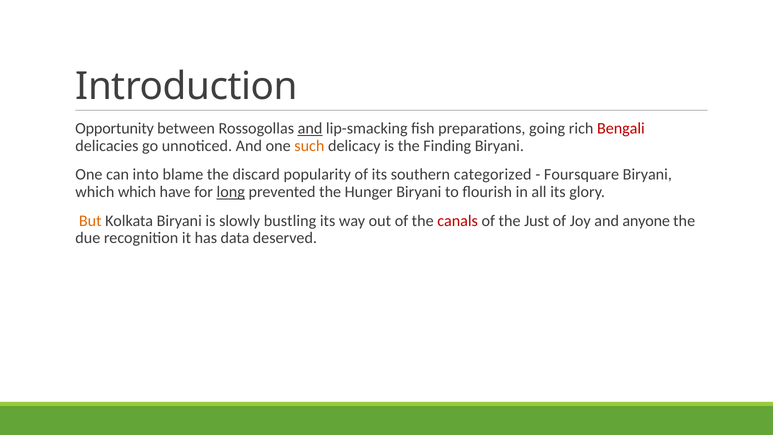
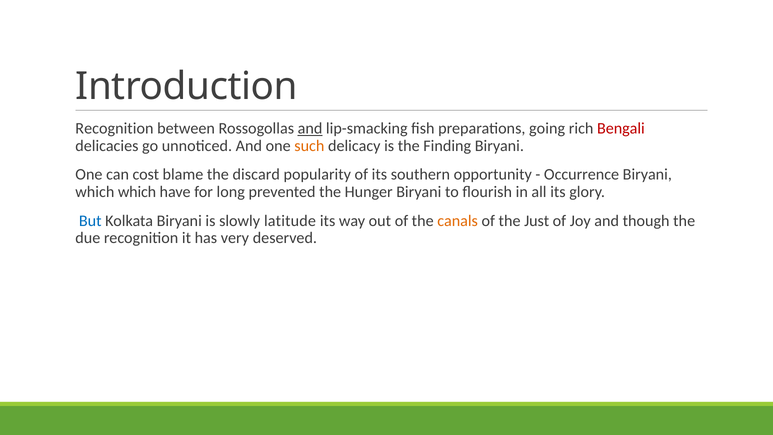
Opportunity: Opportunity -> Recognition (114, 129)
into: into -> cost (146, 175)
categorized: categorized -> opportunity (493, 175)
Foursquare: Foursquare -> Occurrence (582, 175)
long underline: present -> none (231, 192)
But colour: orange -> blue (90, 221)
bustling: bustling -> latitude (290, 221)
canals colour: red -> orange (458, 221)
anyone: anyone -> though (646, 221)
data: data -> very (235, 238)
